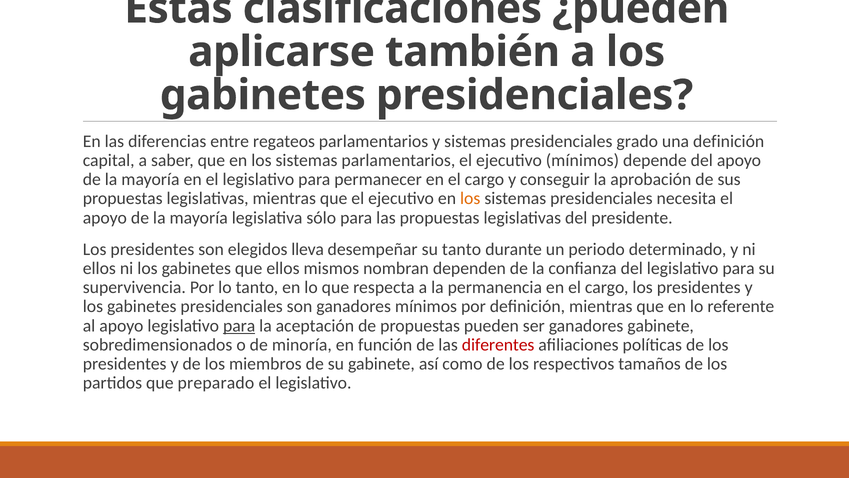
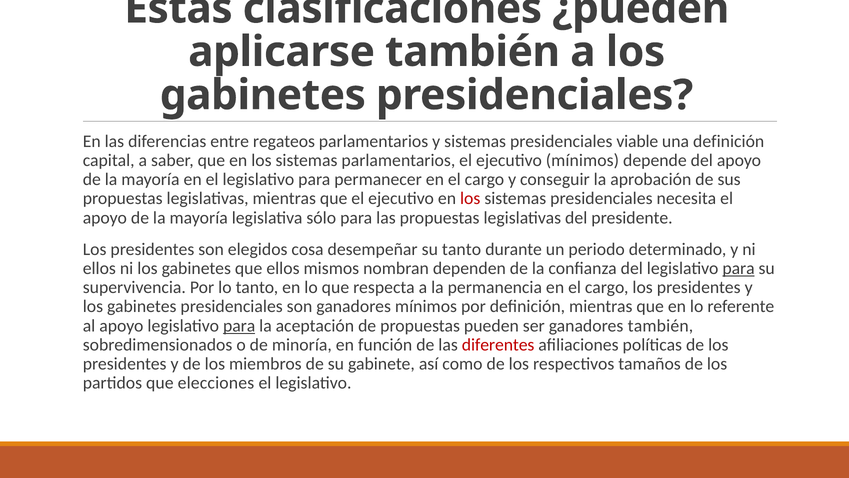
grado: grado -> viable (637, 141)
los colour: orange -> red (470, 198)
lleva: lleva -> cosa (308, 249)
para underline: none -> present (739, 268)
ganadores gabinete: gabinete -> también (660, 325)
preparado: preparado -> elecciones (216, 383)
